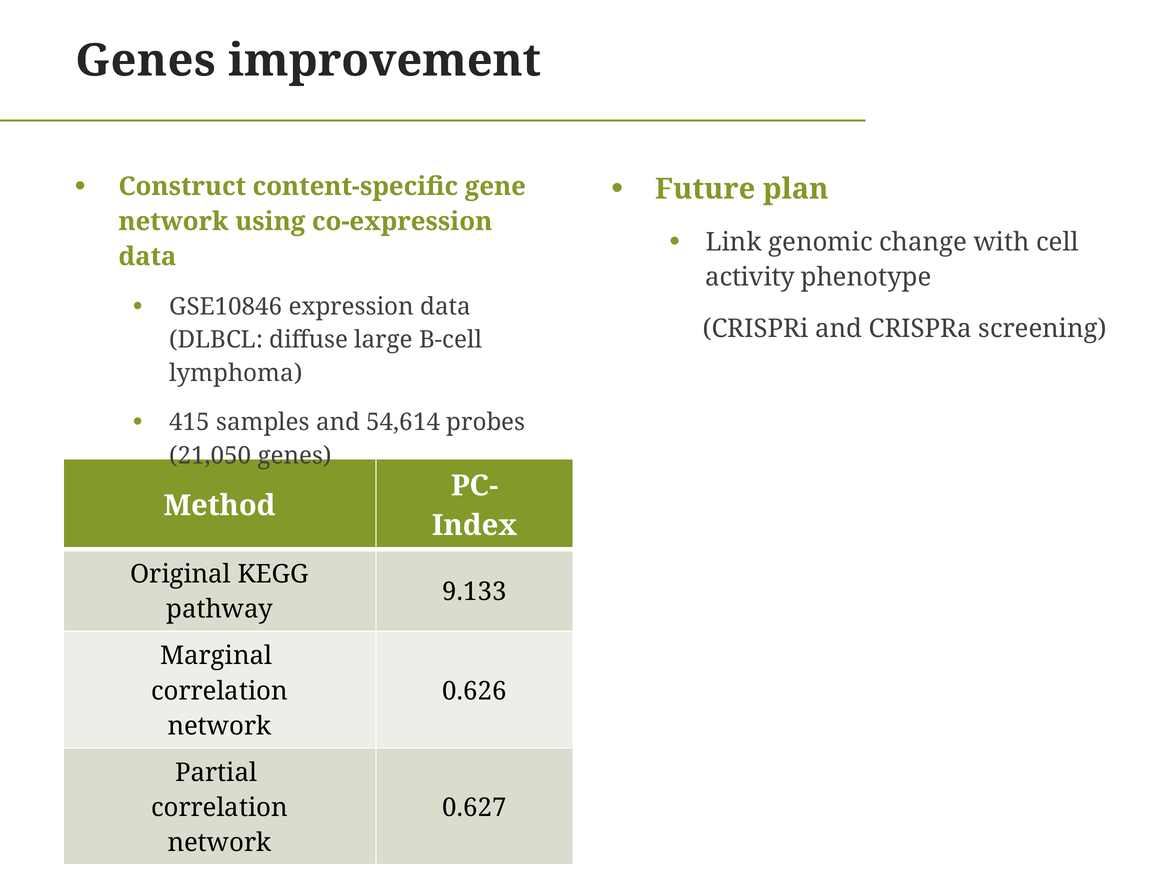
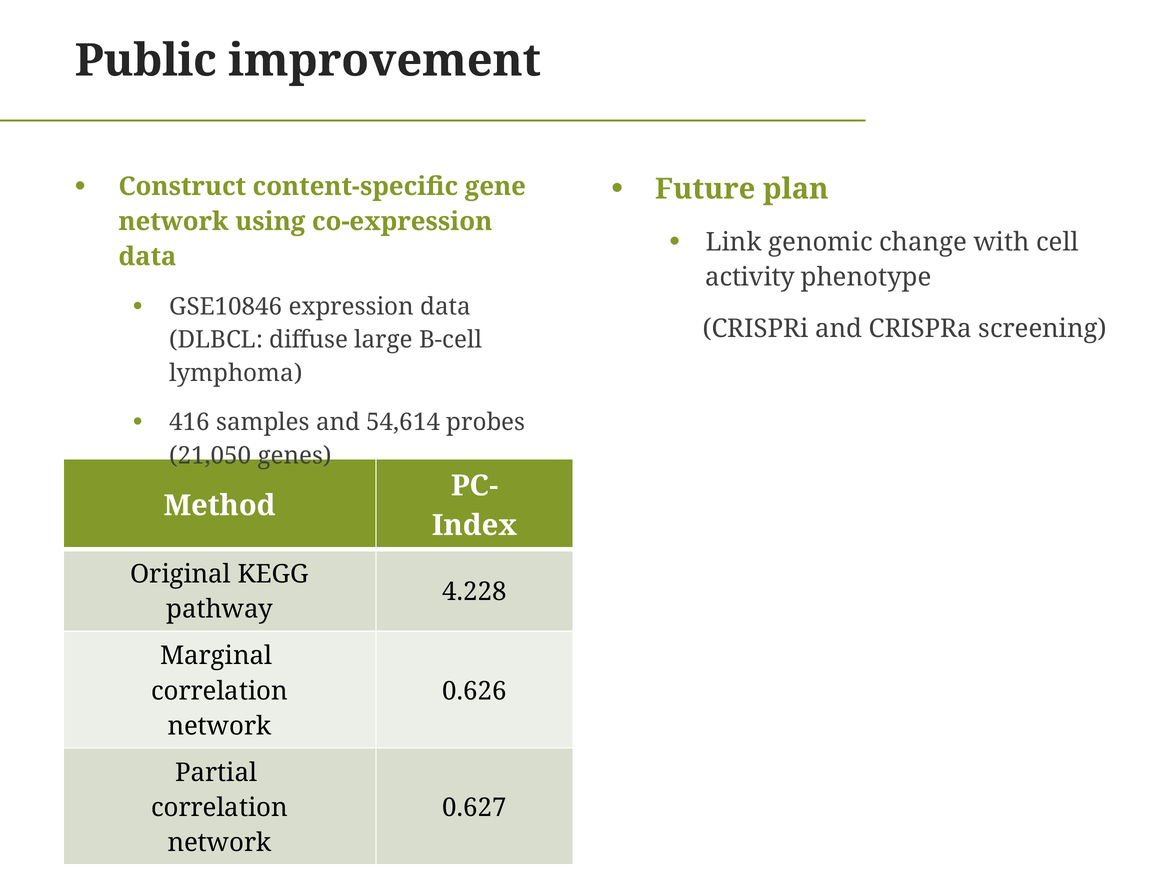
Genes: Genes -> Public (146, 61)
415: 415 -> 416 (190, 422)
9.133: 9.133 -> 4.228 (475, 592)
